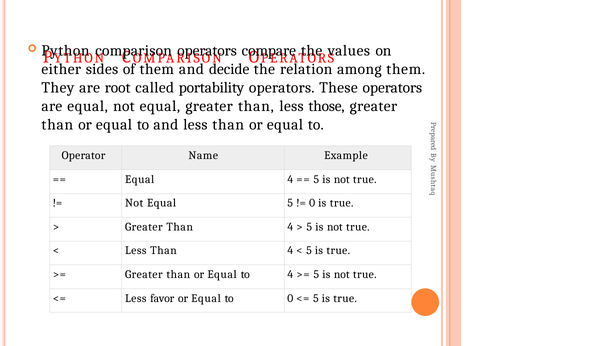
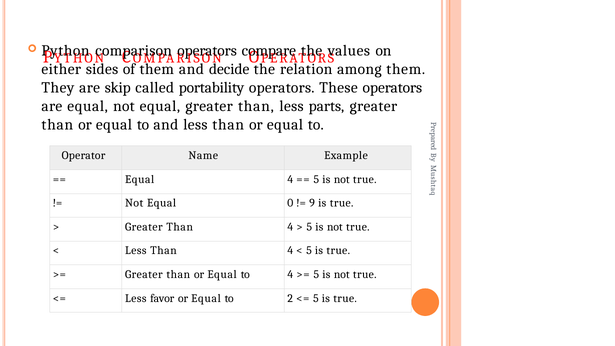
root: root -> skip (118, 88)
those: those -> parts (326, 106)
Equal 5: 5 -> 0 (290, 203)
0: 0 -> 9 (312, 203)
to 0: 0 -> 2 (290, 298)
